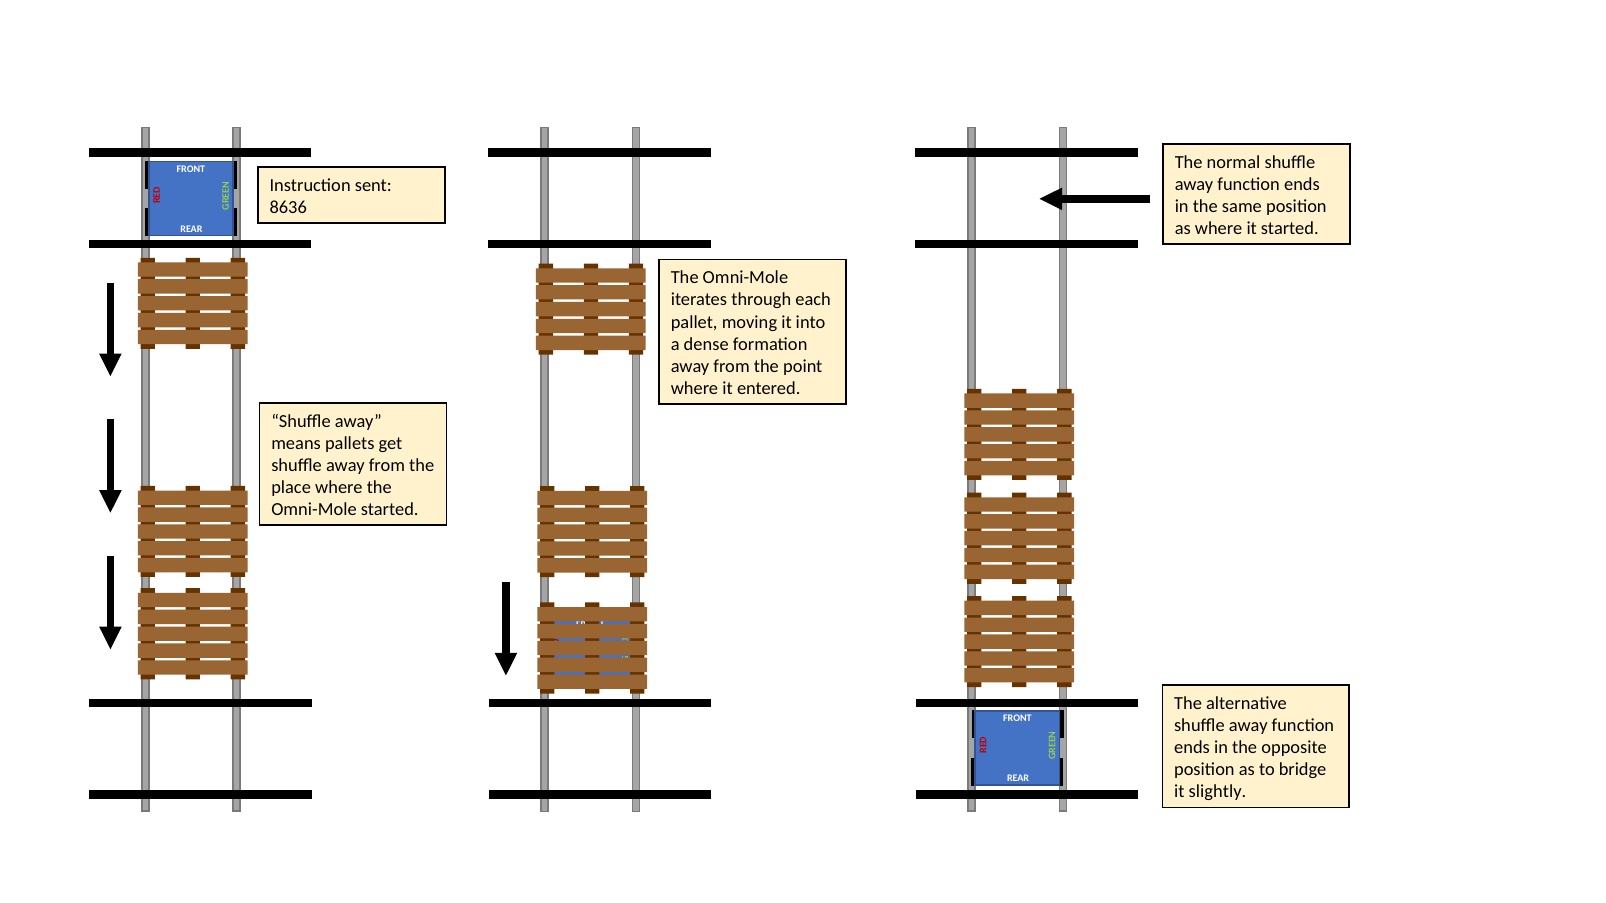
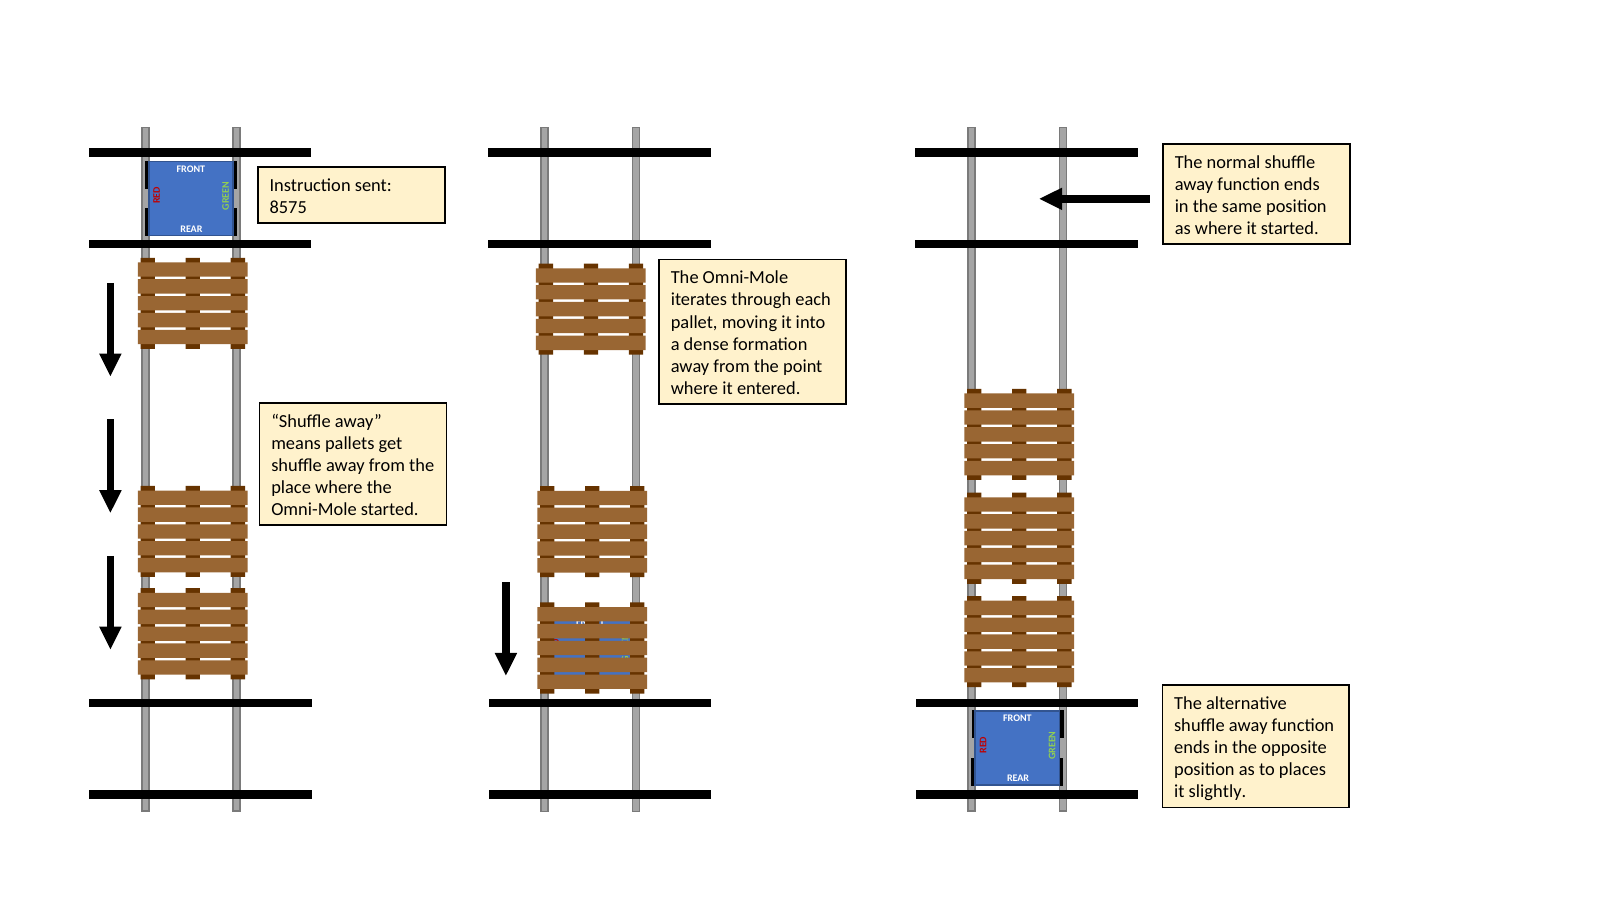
8636: 8636 -> 8575 (288, 208)
bridge: bridge -> places (1303, 770)
